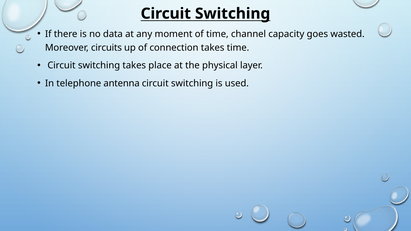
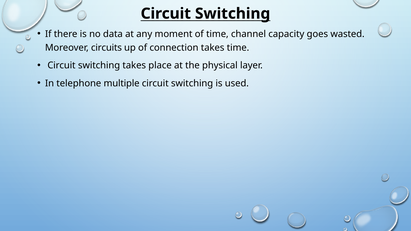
antenna: antenna -> multiple (122, 83)
